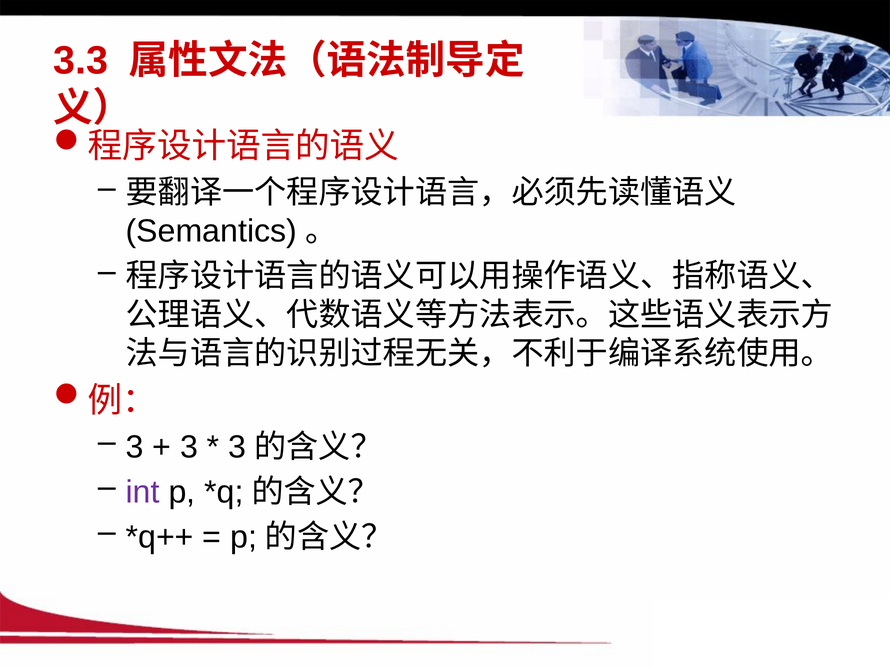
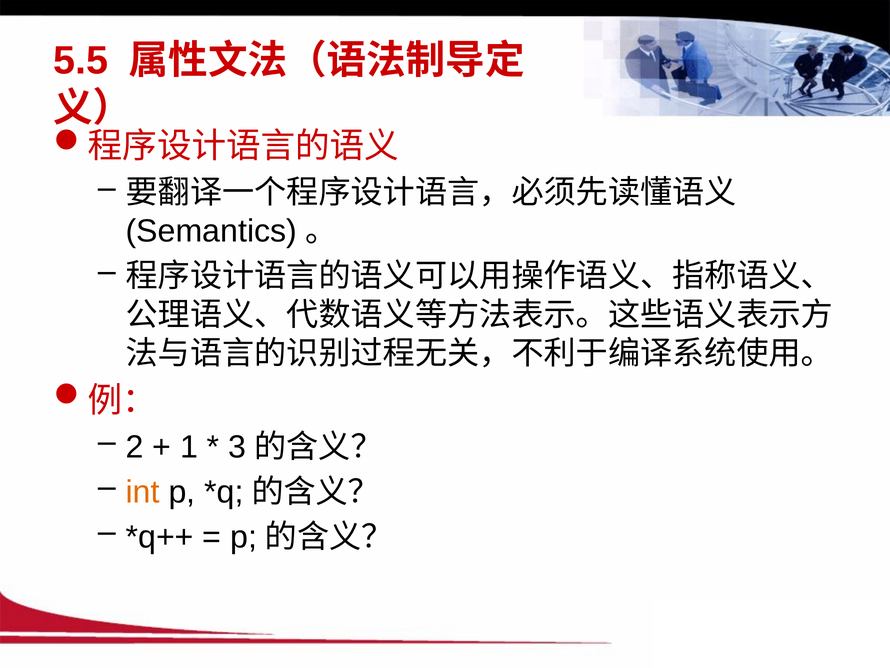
3.3: 3.3 -> 5.5 (81, 61)
3: 3 -> 2 (135, 447)
3: 3 -> 1 (189, 447)
int colour: purple -> orange (143, 492)
